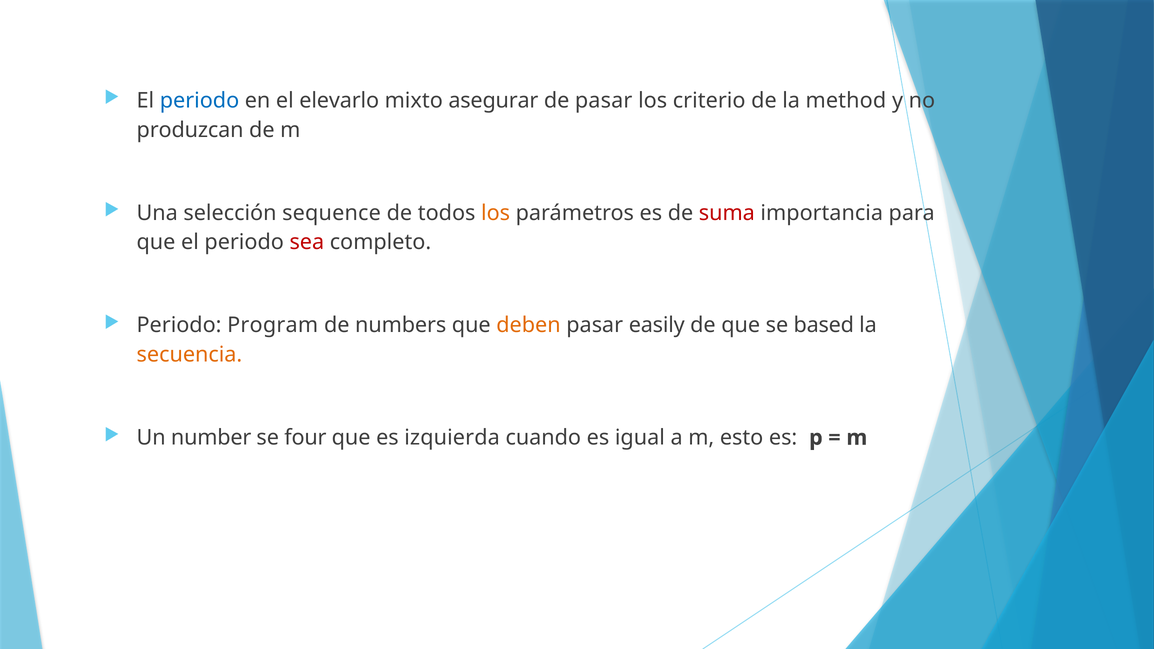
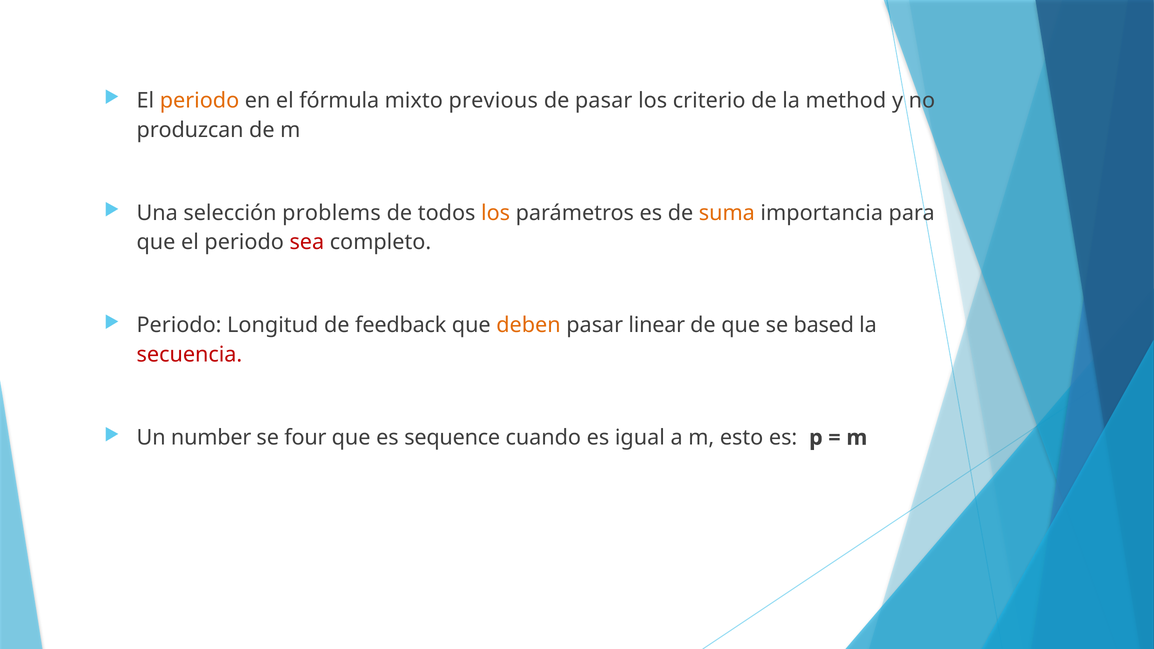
periodo colour: blue -> orange (200, 101)
elevarlo: elevarlo -> fórmula (339, 101)
asegurar: asegurar -> previous (493, 101)
sequence: sequence -> problems (332, 213)
suma colour: red -> orange (727, 213)
Program: Program -> Longitud (273, 325)
numbers: numbers -> feedback (401, 325)
easily: easily -> linear (657, 325)
secuencia colour: orange -> red (189, 355)
izquierda: izquierda -> sequence (452, 438)
